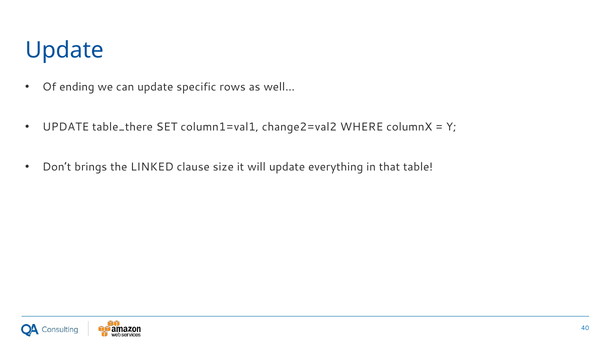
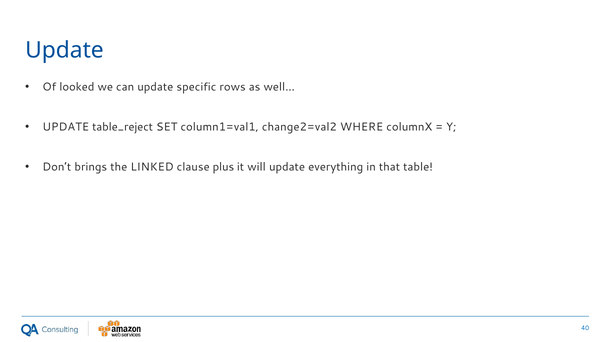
ending: ending -> looked (77, 87)
table_there: table_there -> table_reject (123, 127)
size: size -> plus (223, 167)
